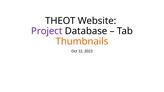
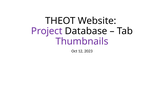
Thumbnails colour: orange -> purple (82, 41)
